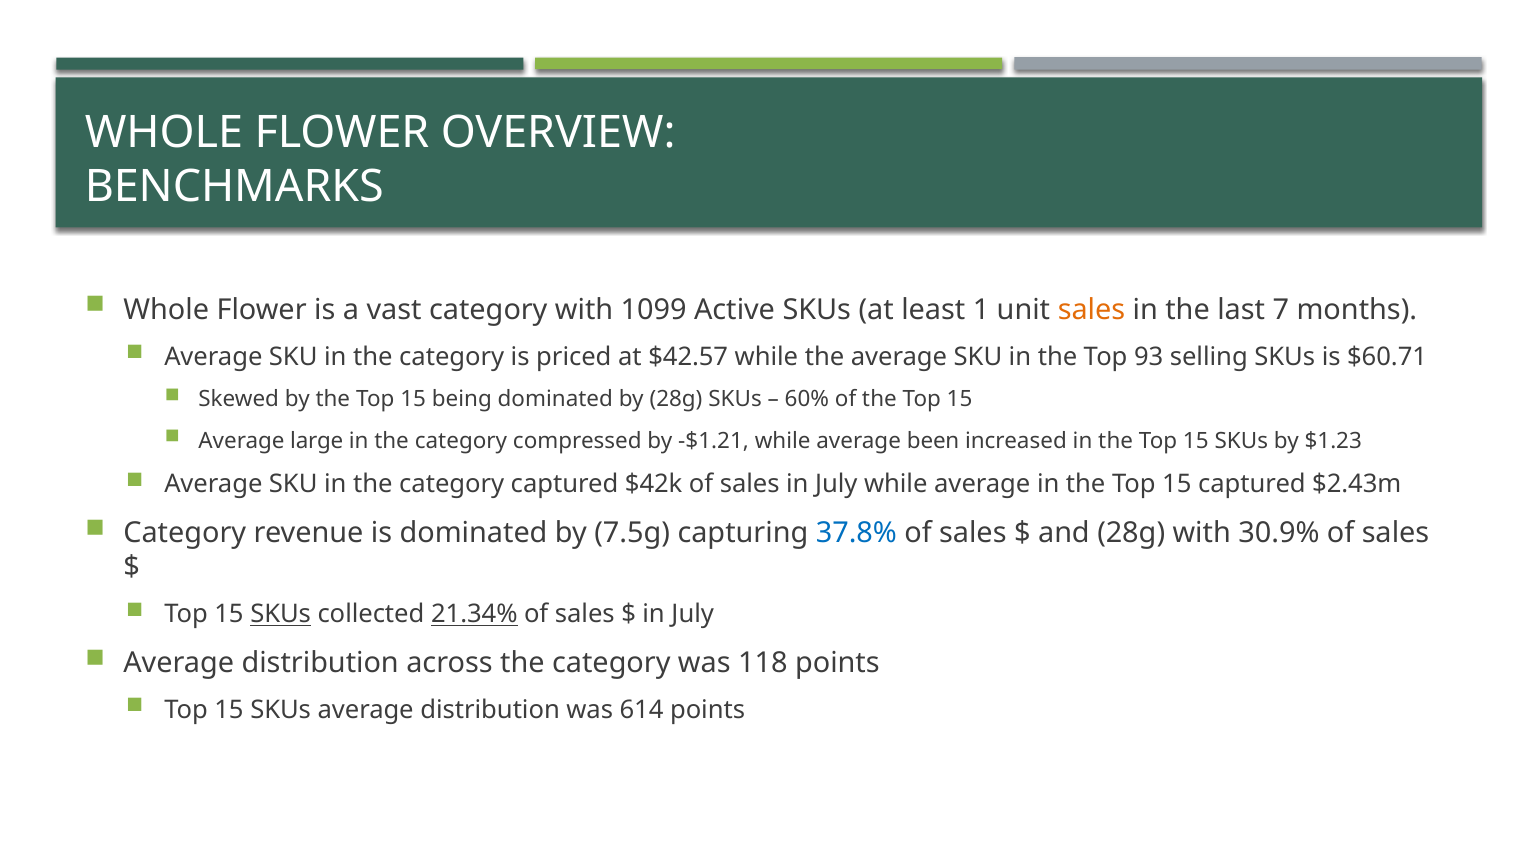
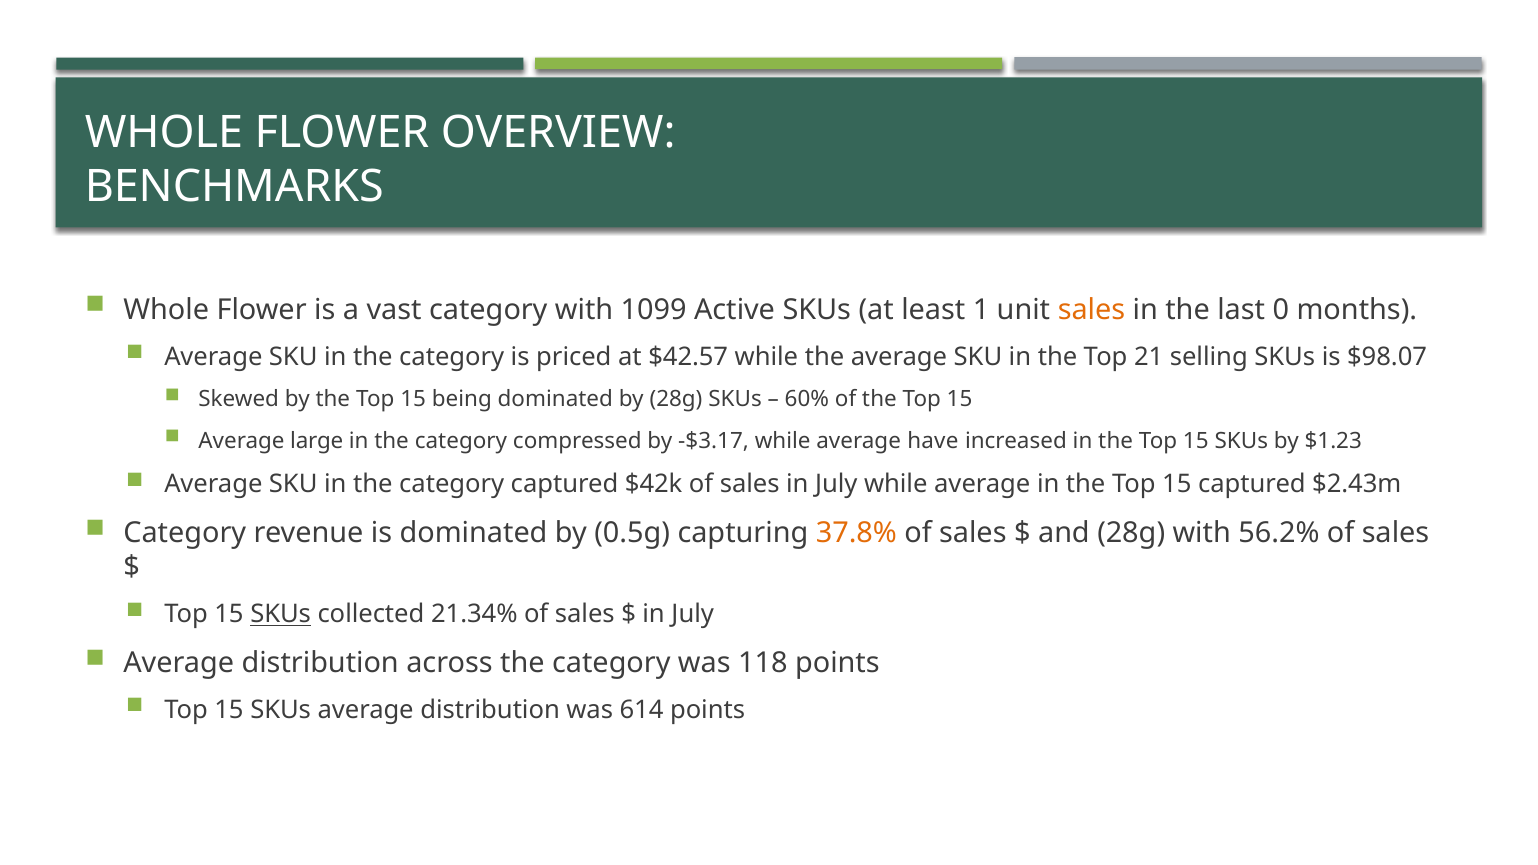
7: 7 -> 0 (1281, 310)
93: 93 -> 21 (1149, 357)
$60.71: $60.71 -> $98.07 (1387, 357)
-$1.21: -$1.21 -> -$3.17 (714, 441)
been: been -> have (933, 441)
7.5g: 7.5g -> 0.5g (632, 533)
37.8% colour: blue -> orange (856, 533)
30.9%: 30.9% -> 56.2% (1279, 533)
21.34% underline: present -> none (474, 615)
